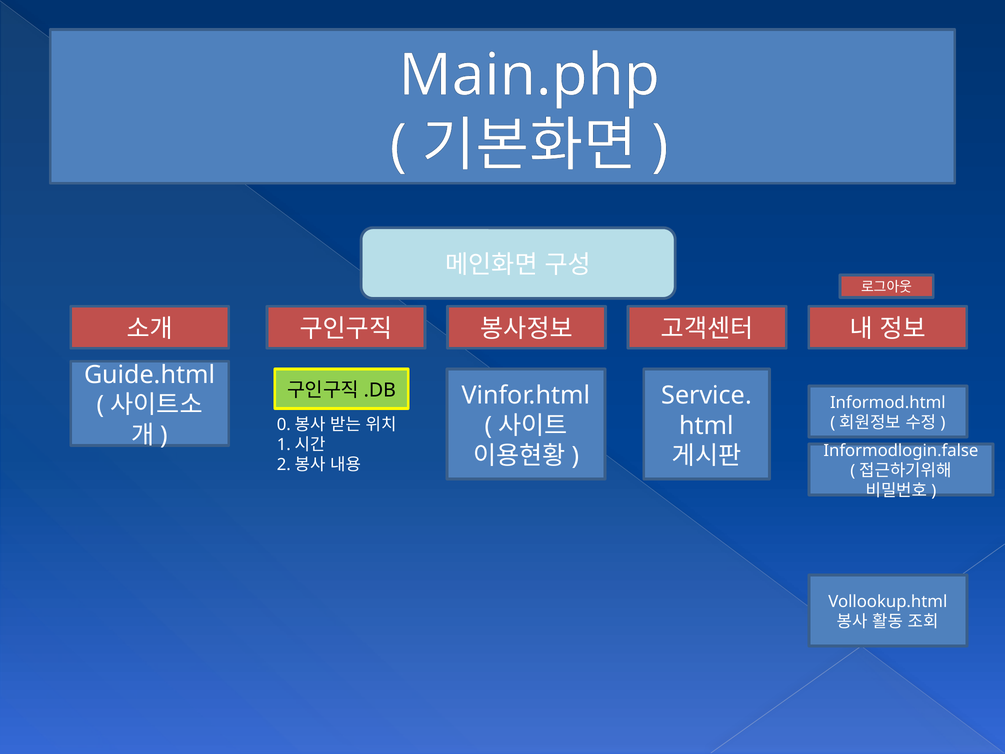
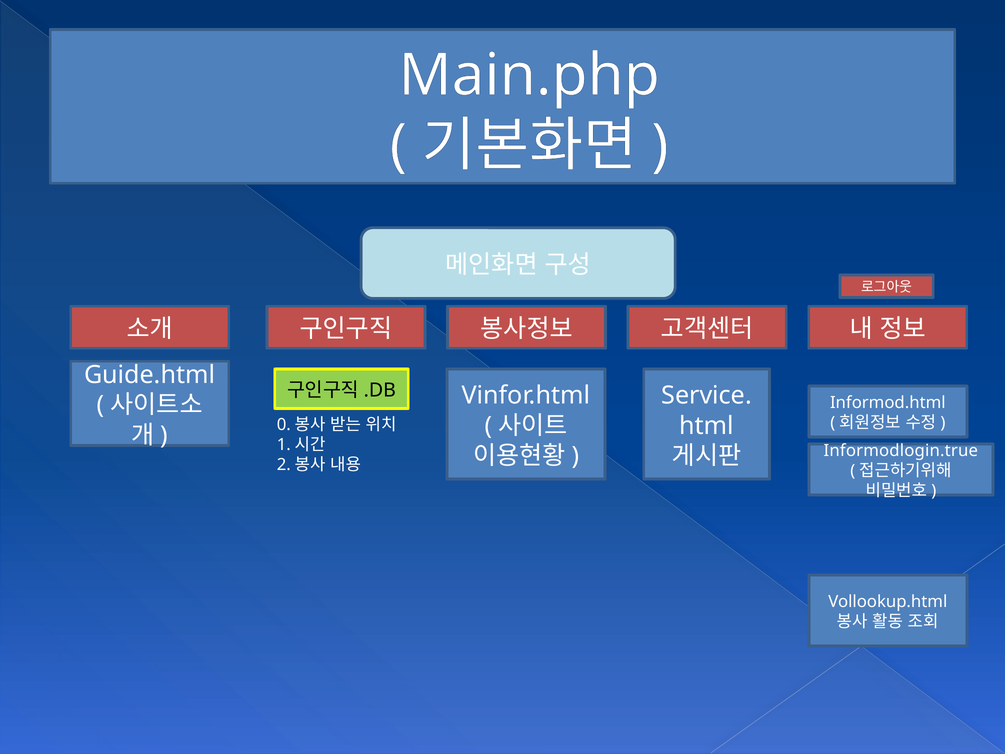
Informodlogin.false: Informodlogin.false -> Informodlogin.true (901, 450)
